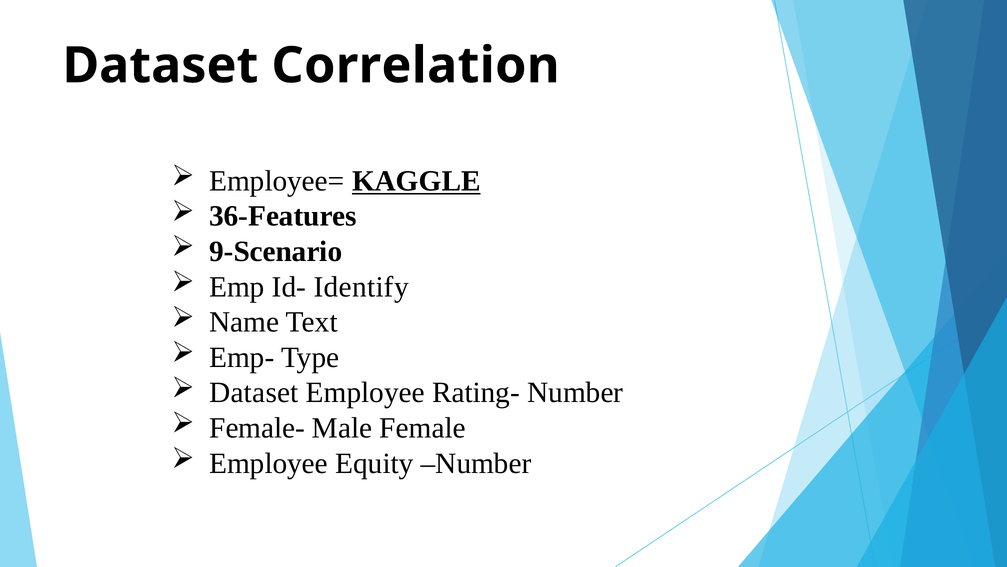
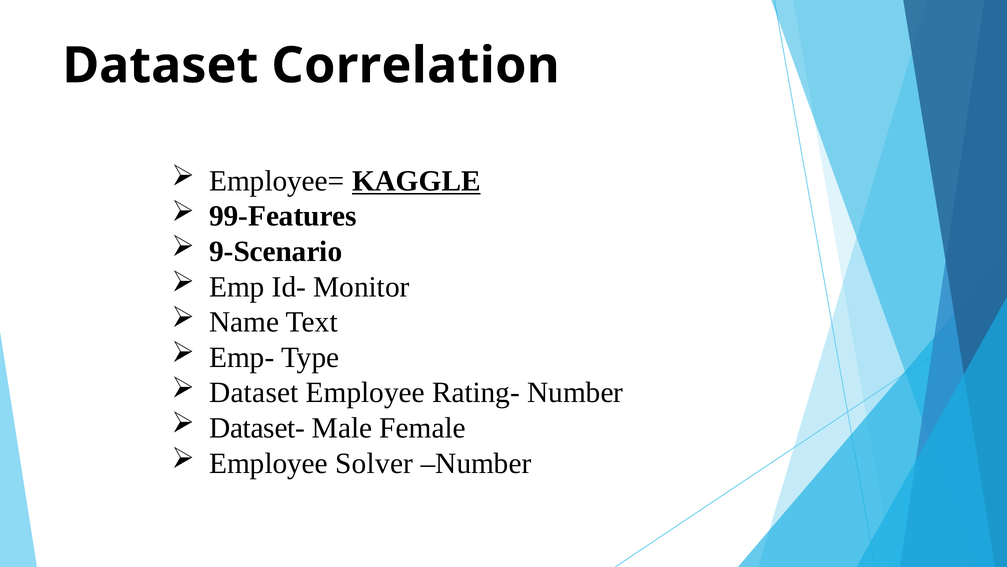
36-Features: 36-Features -> 99-Features (283, 216)
Identify: Identify -> Monitor (361, 287)
Female-: Female- -> Dataset- (257, 428)
Equity: Equity -> Solver (374, 463)
